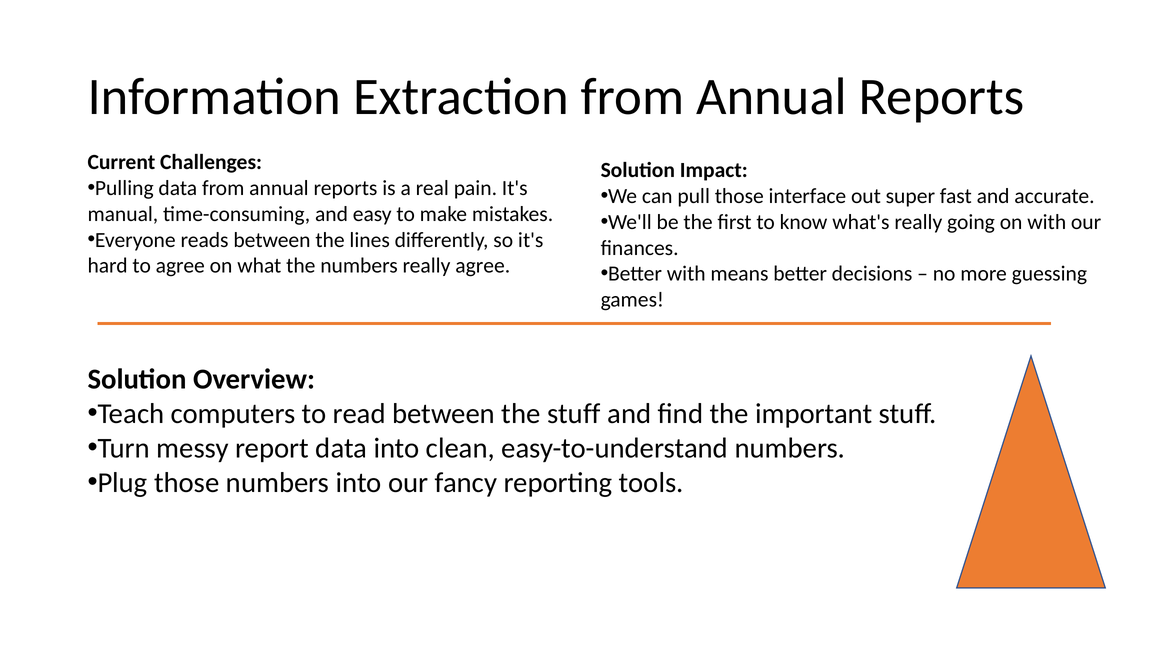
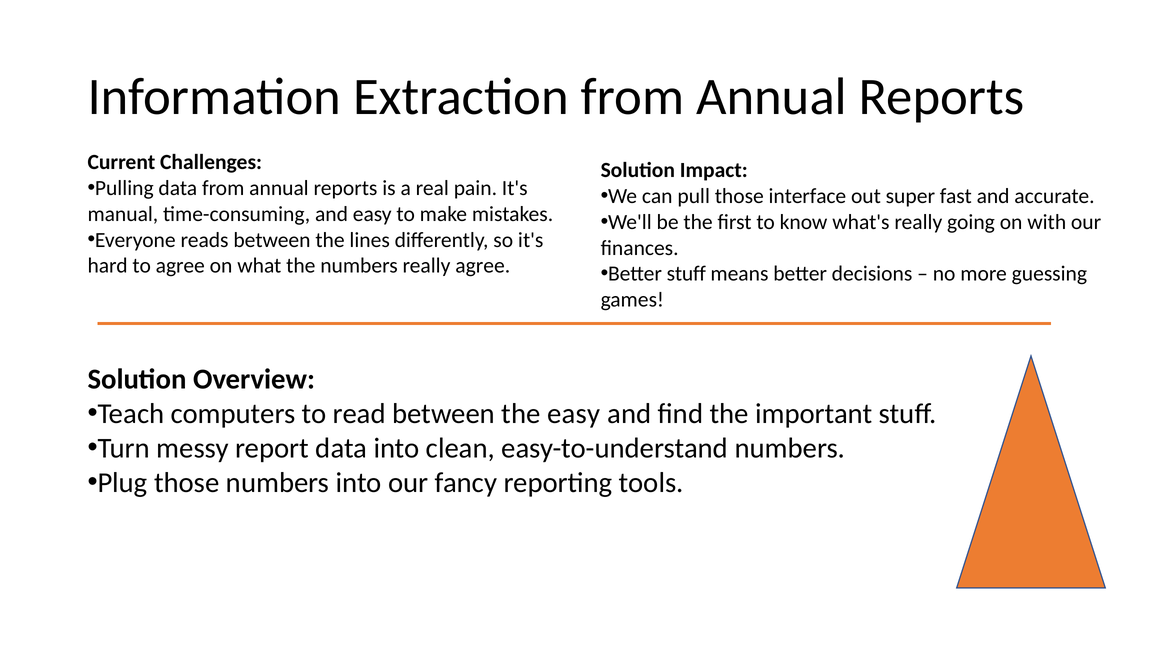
Better with: with -> stuff (686, 274)
the stuff: stuff -> easy (574, 414)
